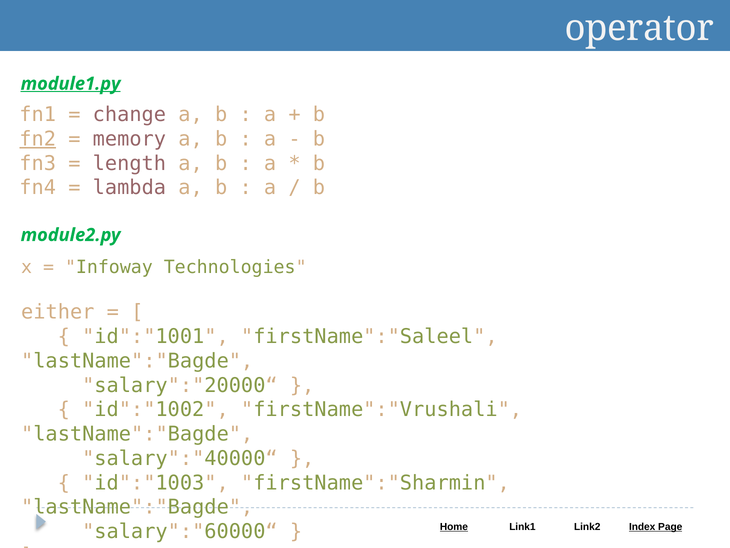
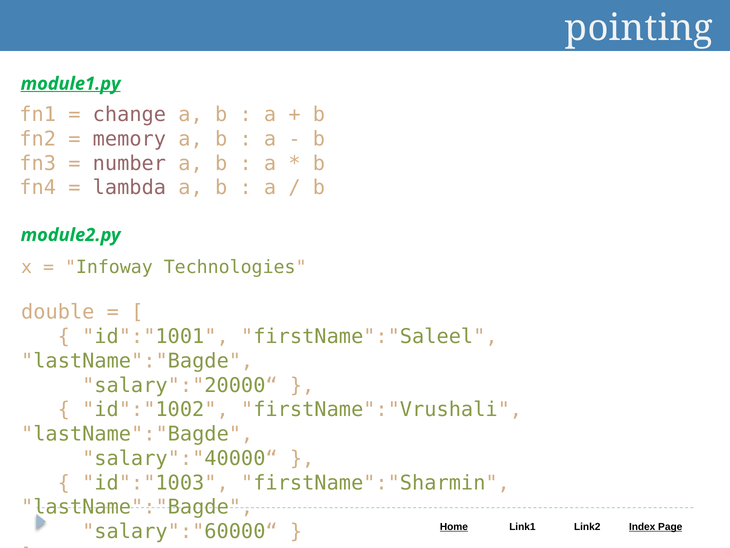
operator: operator -> pointing (639, 28)
fn2 underline: present -> none (38, 139)
length: length -> number (129, 163)
either: either -> double (58, 312)
